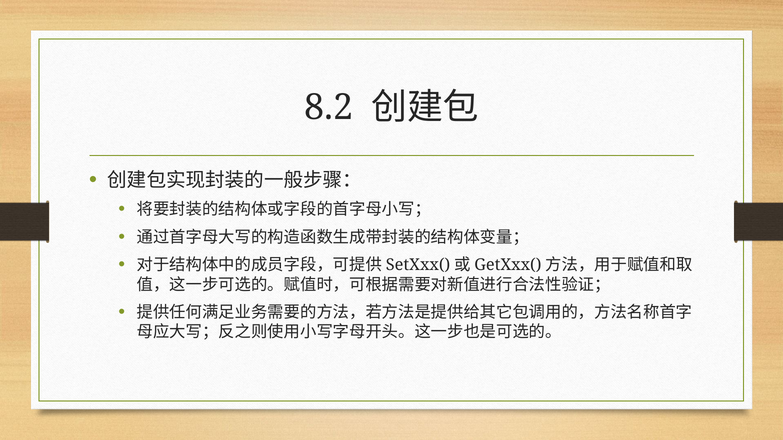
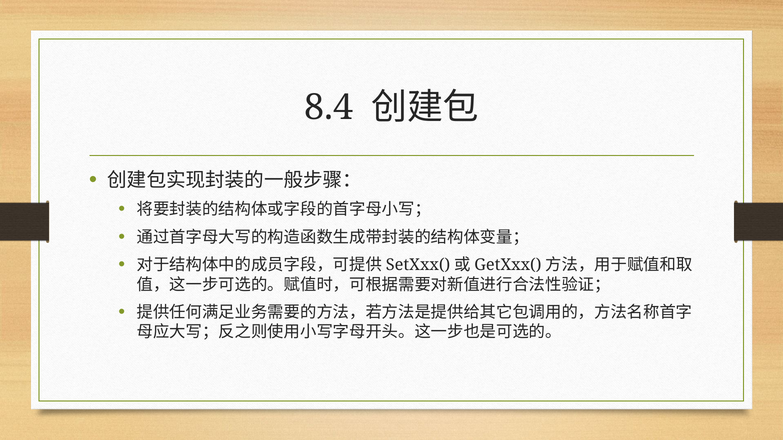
8.2: 8.2 -> 8.4 (329, 107)
